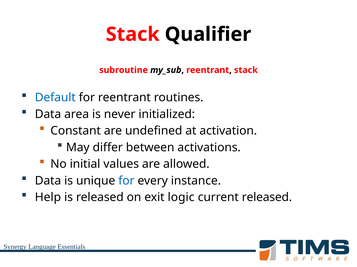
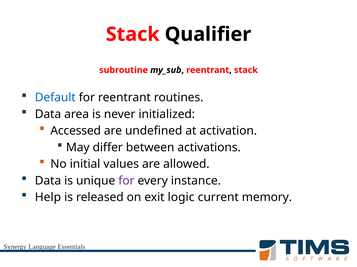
Constant: Constant -> Accessed (76, 131)
for colour: blue -> purple (126, 181)
current released: released -> memory (267, 198)
